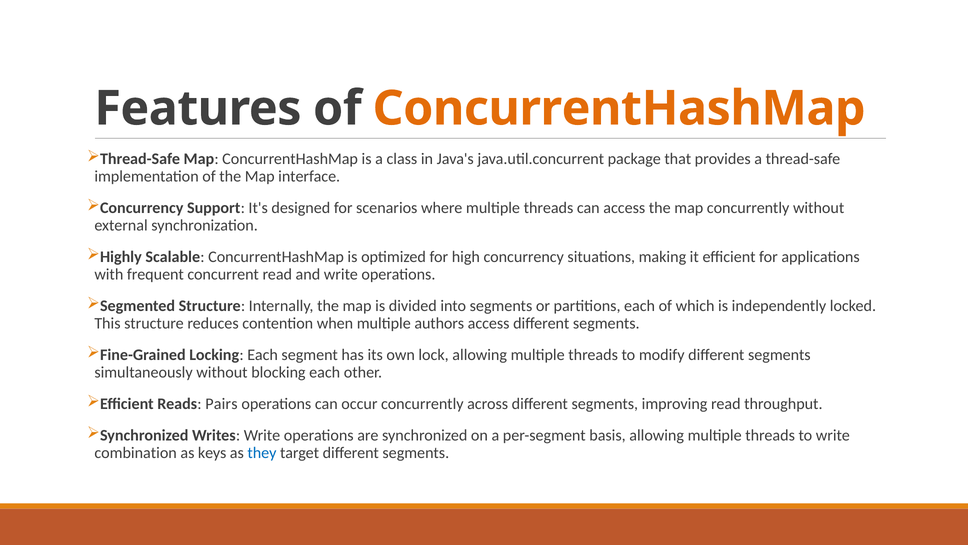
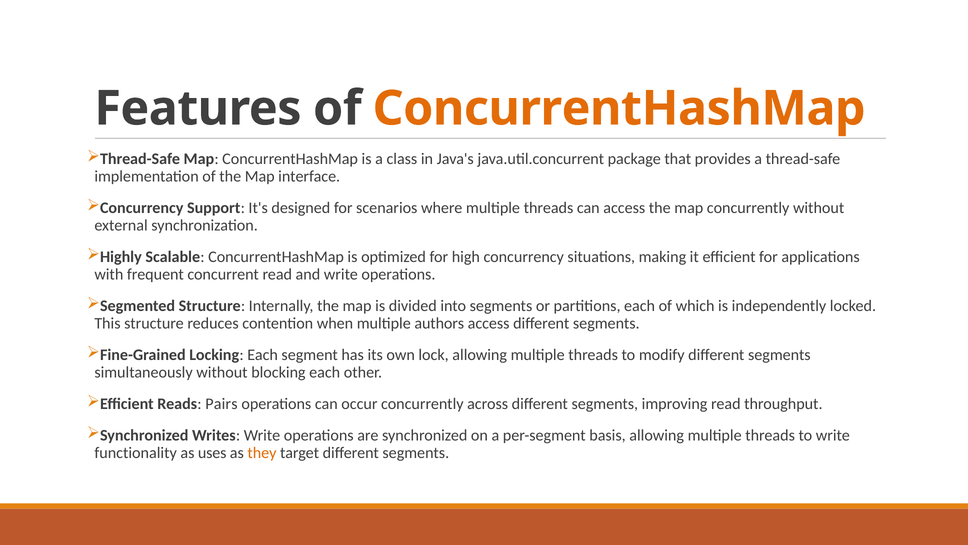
combination: combination -> functionality (136, 452)
keys: keys -> uses (212, 452)
they colour: blue -> orange (262, 452)
